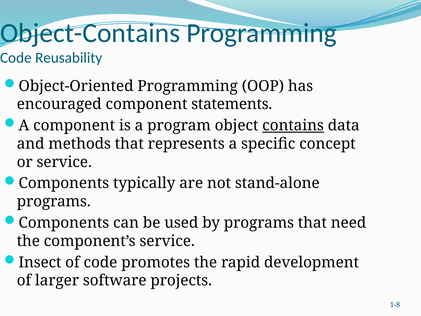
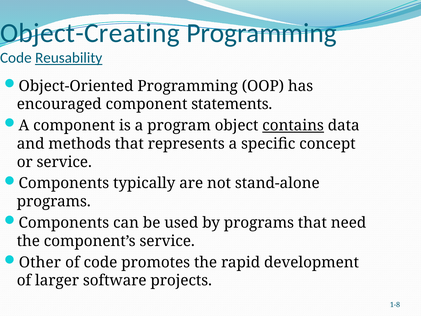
Object-Contains: Object-Contains -> Object-Creating (90, 33)
Reusability underline: none -> present (69, 58)
Insect: Insect -> Other (40, 262)
